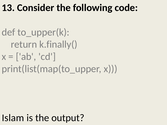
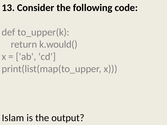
k.finally(: k.finally( -> k.would( (58, 44)
